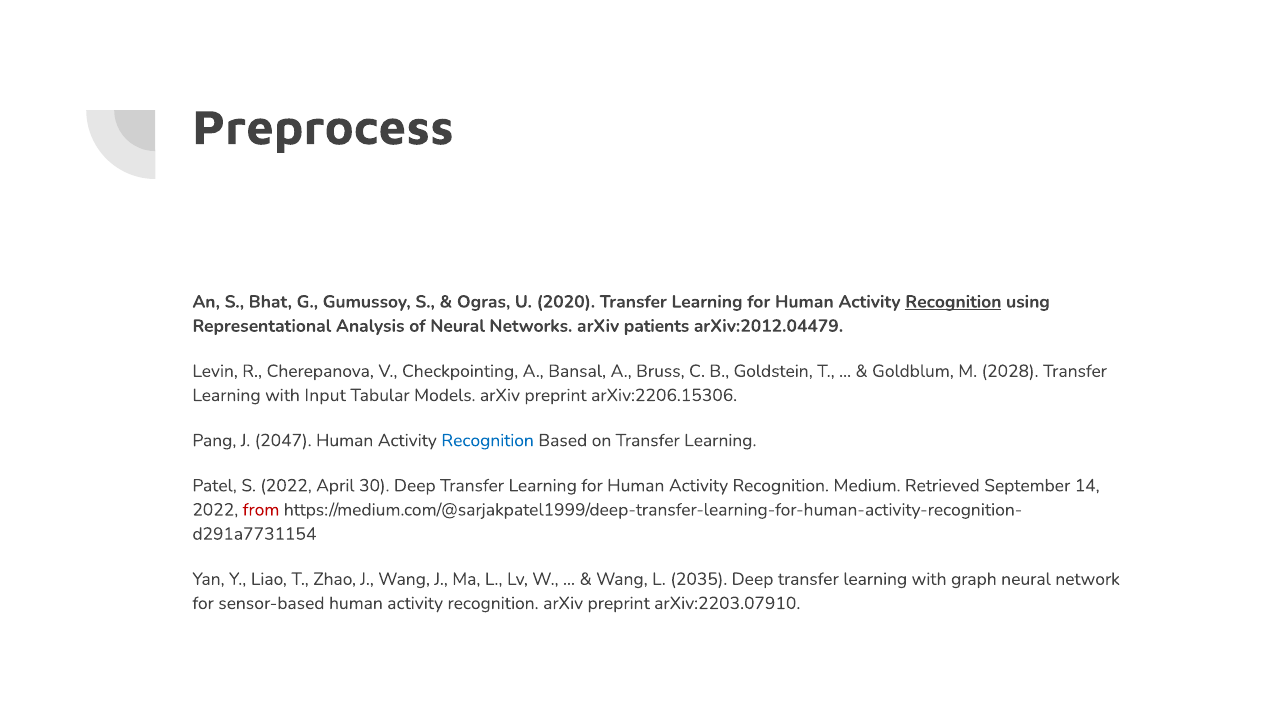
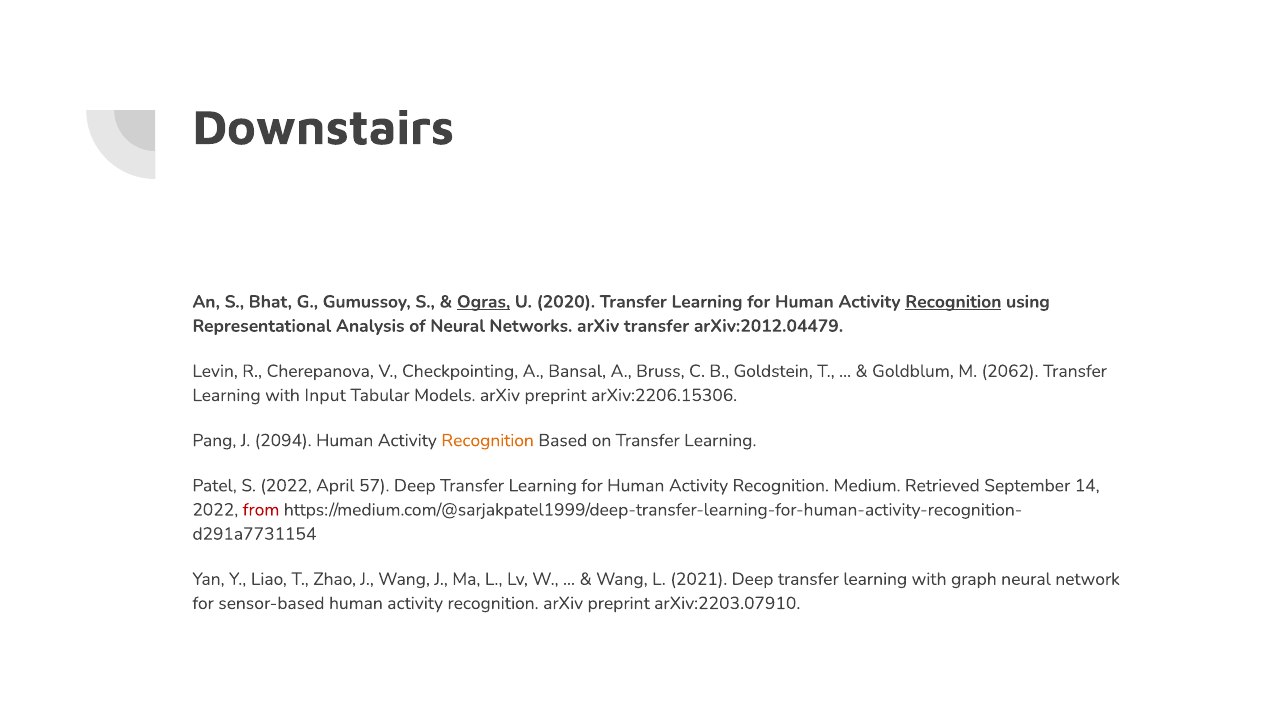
Preprocess: Preprocess -> Downstairs (323, 128)
Ogras underline: none -> present (484, 302)
arXiv patients: patients -> transfer (656, 326)
2028: 2028 -> 2062 (1010, 371)
2047: 2047 -> 2094 (283, 441)
Recognition colour: blue -> orange (488, 441)
30: 30 -> 57 (374, 486)
2035: 2035 -> 2021 (699, 579)
